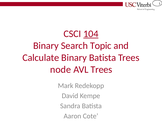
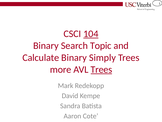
Binary Batista: Batista -> Simply (102, 57)
node: node -> more (61, 69)
Trees underline: none -> present (101, 69)
